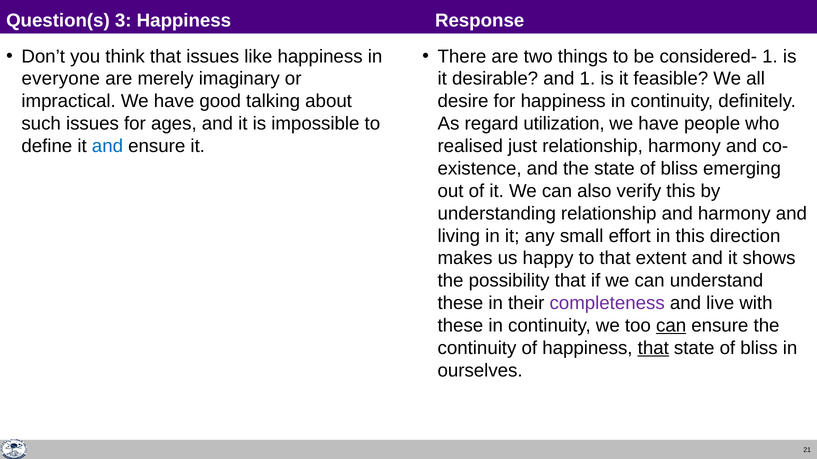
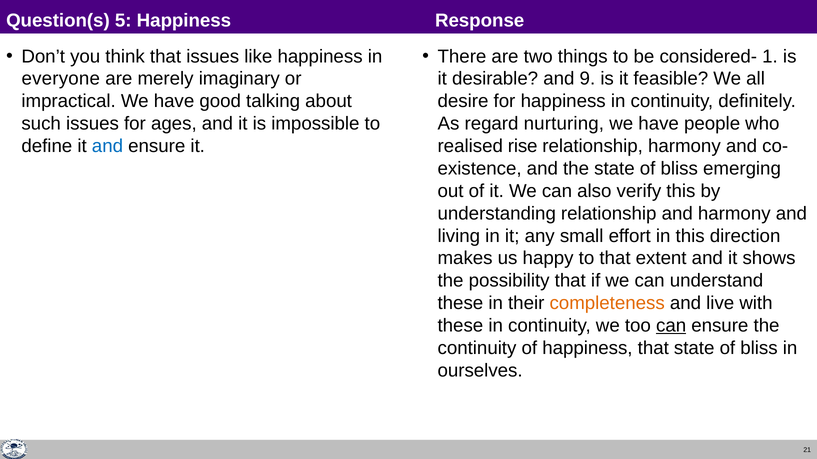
3: 3 -> 5 (123, 21)
and 1: 1 -> 9 (587, 79)
utilization: utilization -> nurturing (564, 124)
just: just -> rise (523, 146)
completeness colour: purple -> orange (607, 303)
that underline: present -> none (653, 348)
